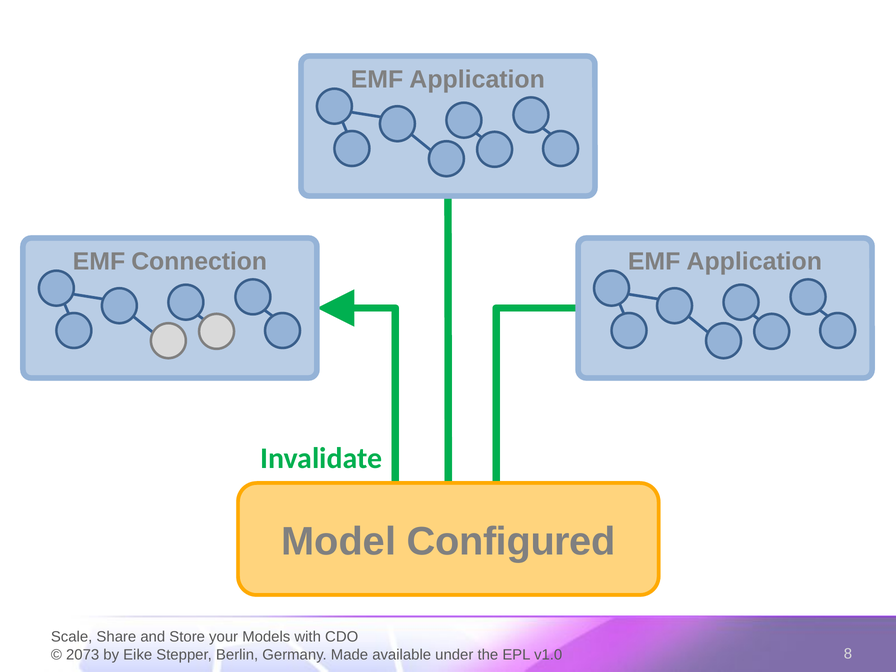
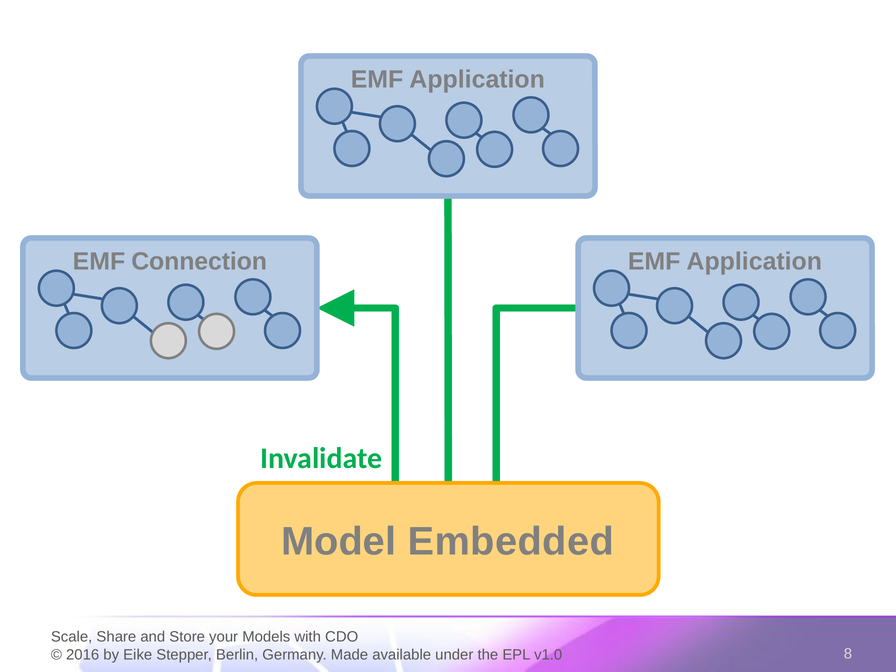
Configured: Configured -> Embedded (511, 542)
2073: 2073 -> 2016 (83, 655)
